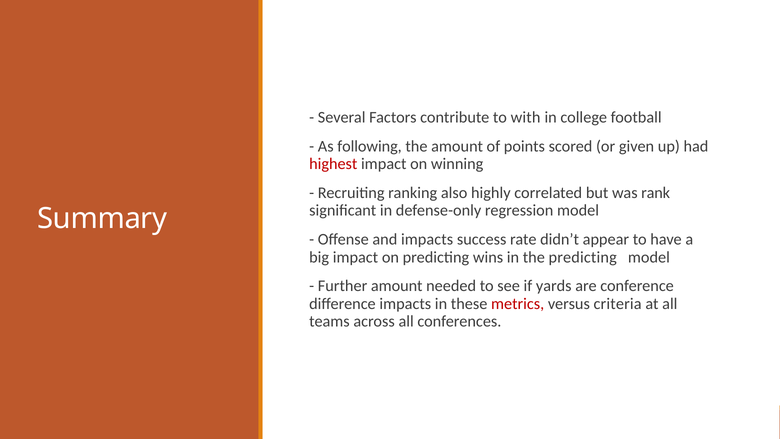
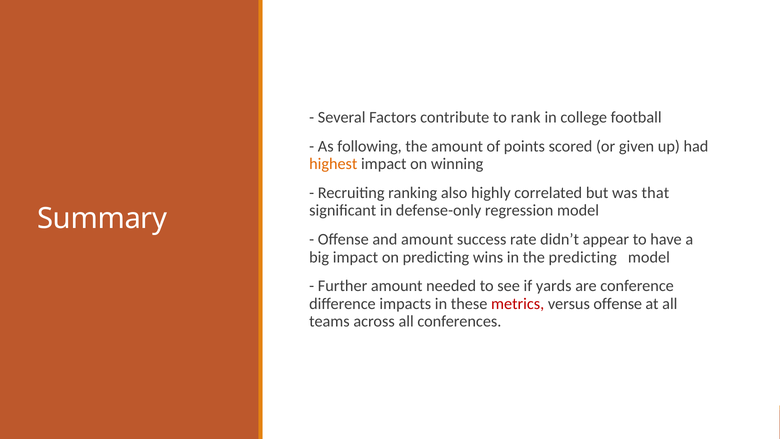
with: with -> rank (526, 117)
highest colour: red -> orange (333, 164)
rank: rank -> that (655, 193)
and impacts: impacts -> amount (427, 239)
versus criteria: criteria -> offense (618, 304)
